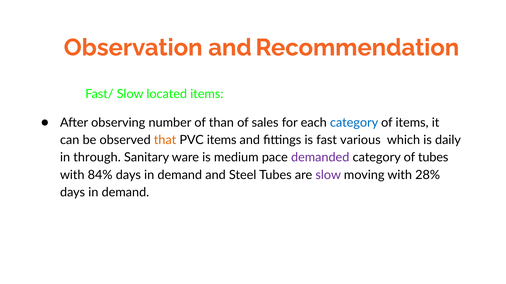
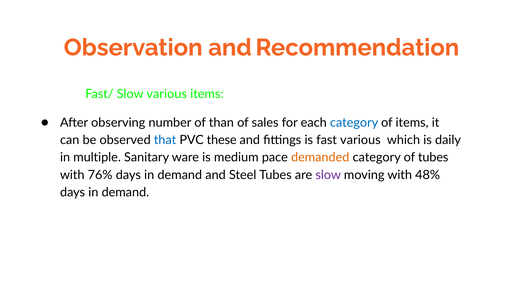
Slow located: located -> various (167, 94)
that colour: orange -> blue (165, 140)
PVC items: items -> these (222, 140)
through: through -> multiple (97, 158)
demanded colour: purple -> orange (320, 158)
84%: 84% -> 76% (100, 175)
28%: 28% -> 48% (428, 175)
